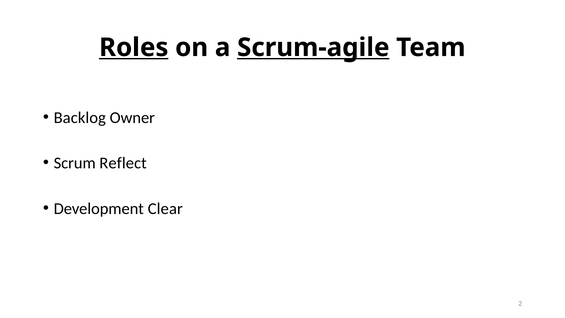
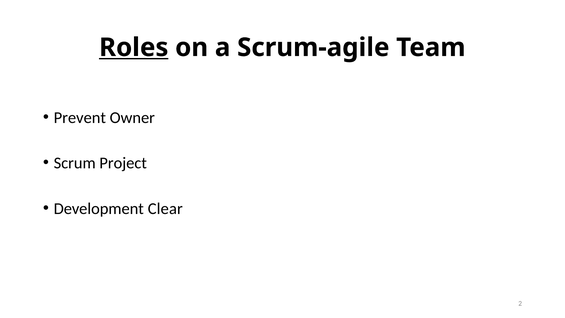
Scrum-agile underline: present -> none (313, 47)
Backlog: Backlog -> Prevent (80, 118)
Reflect: Reflect -> Project (123, 163)
